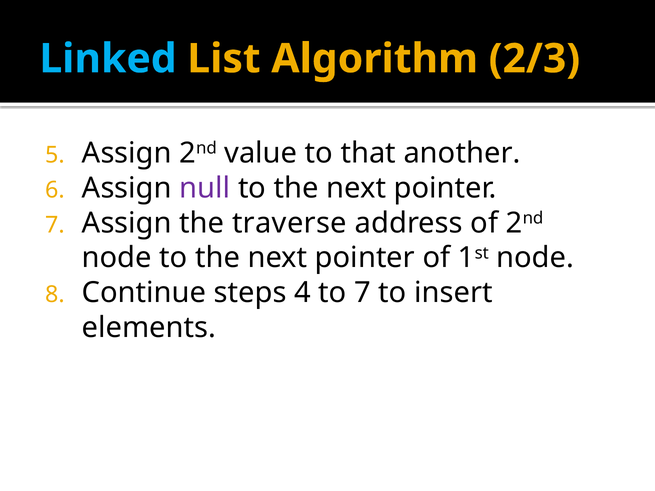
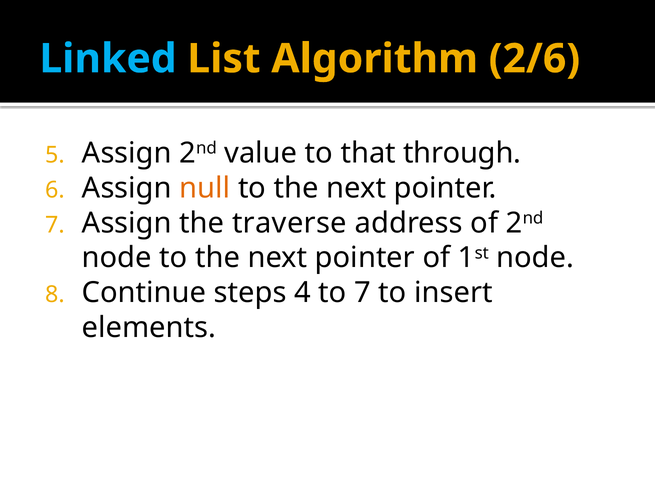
2/3: 2/3 -> 2/6 (534, 59)
another: another -> through (462, 153)
null colour: purple -> orange (205, 188)
